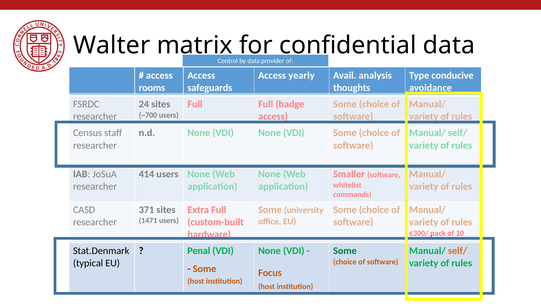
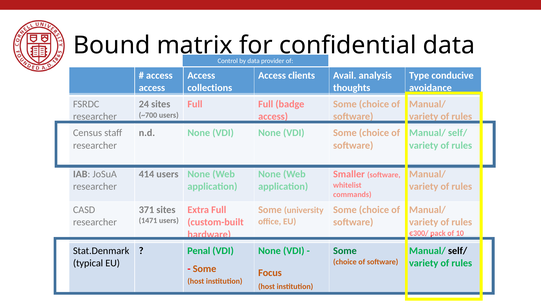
Walter: Walter -> Bound (112, 45)
yearly: yearly -> clients (302, 75)
rooms: rooms -> access (152, 88)
safeguards: safeguards -> collections (210, 88)
self/ colour: orange -> black (458, 251)
